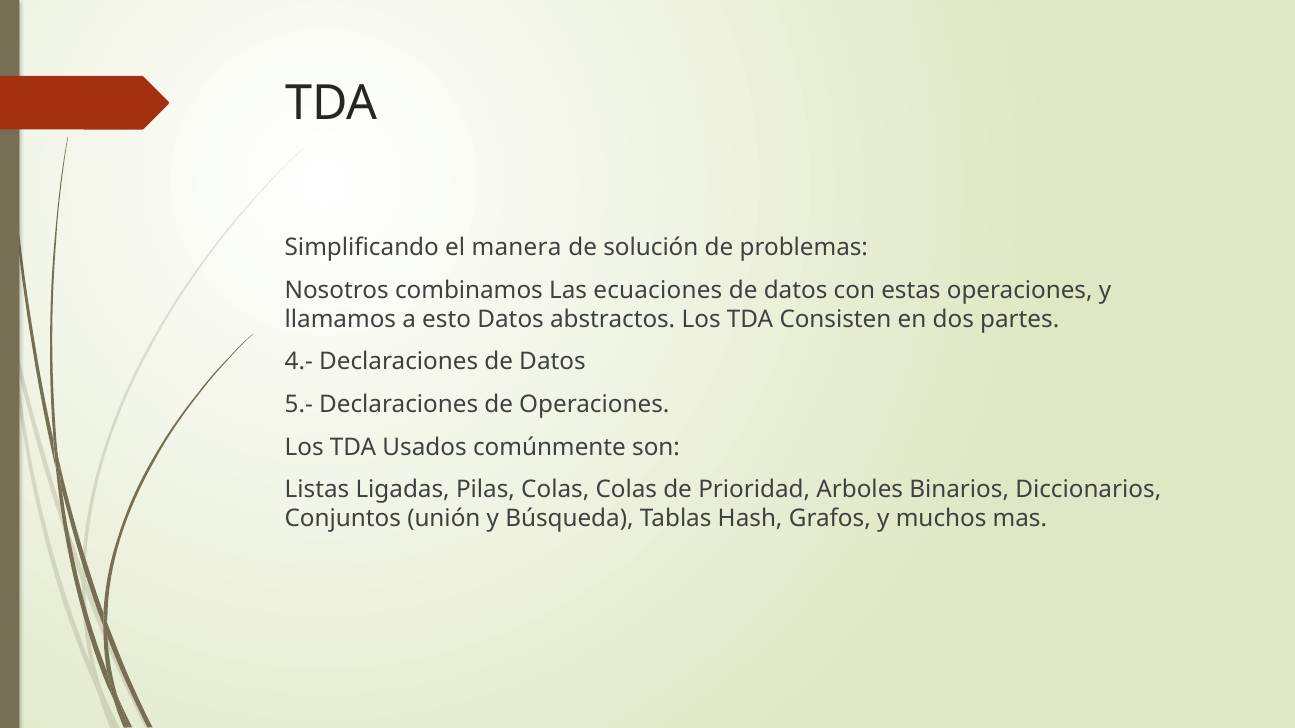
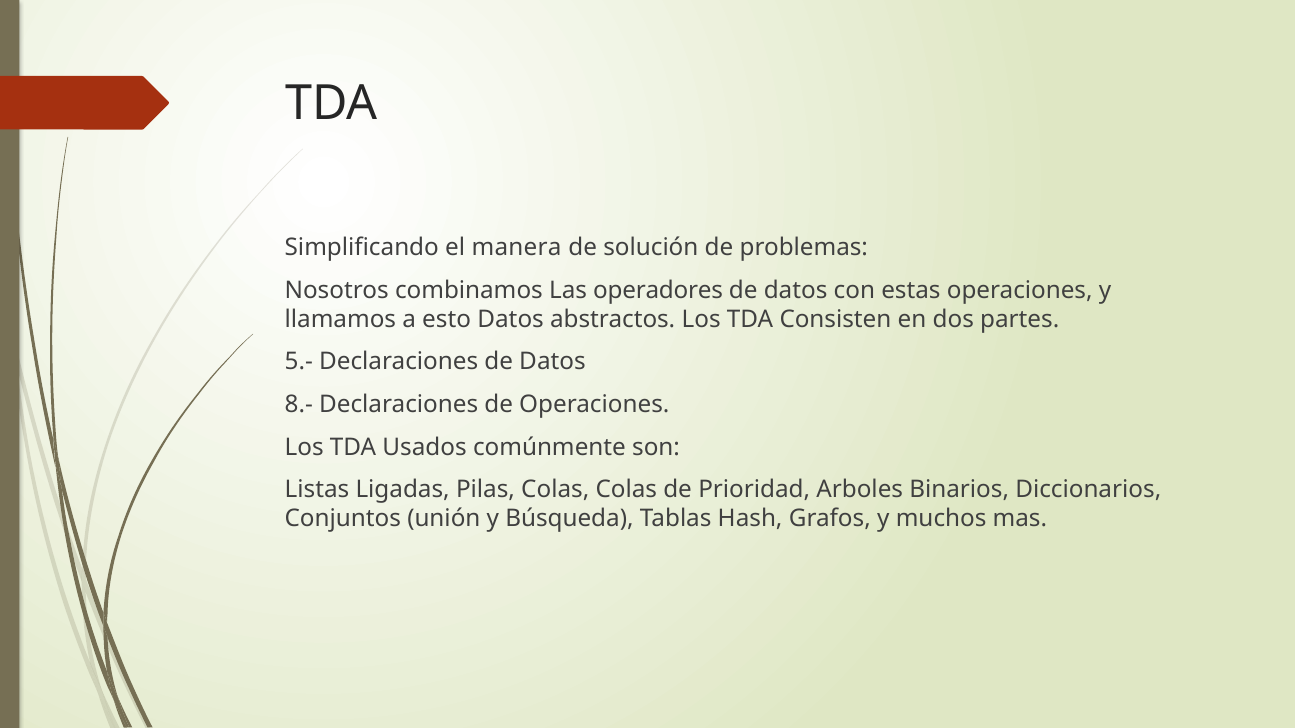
ecuaciones: ecuaciones -> operadores (658, 290)
4.-: 4.- -> 5.- (299, 362)
5.-: 5.- -> 8.- (299, 405)
